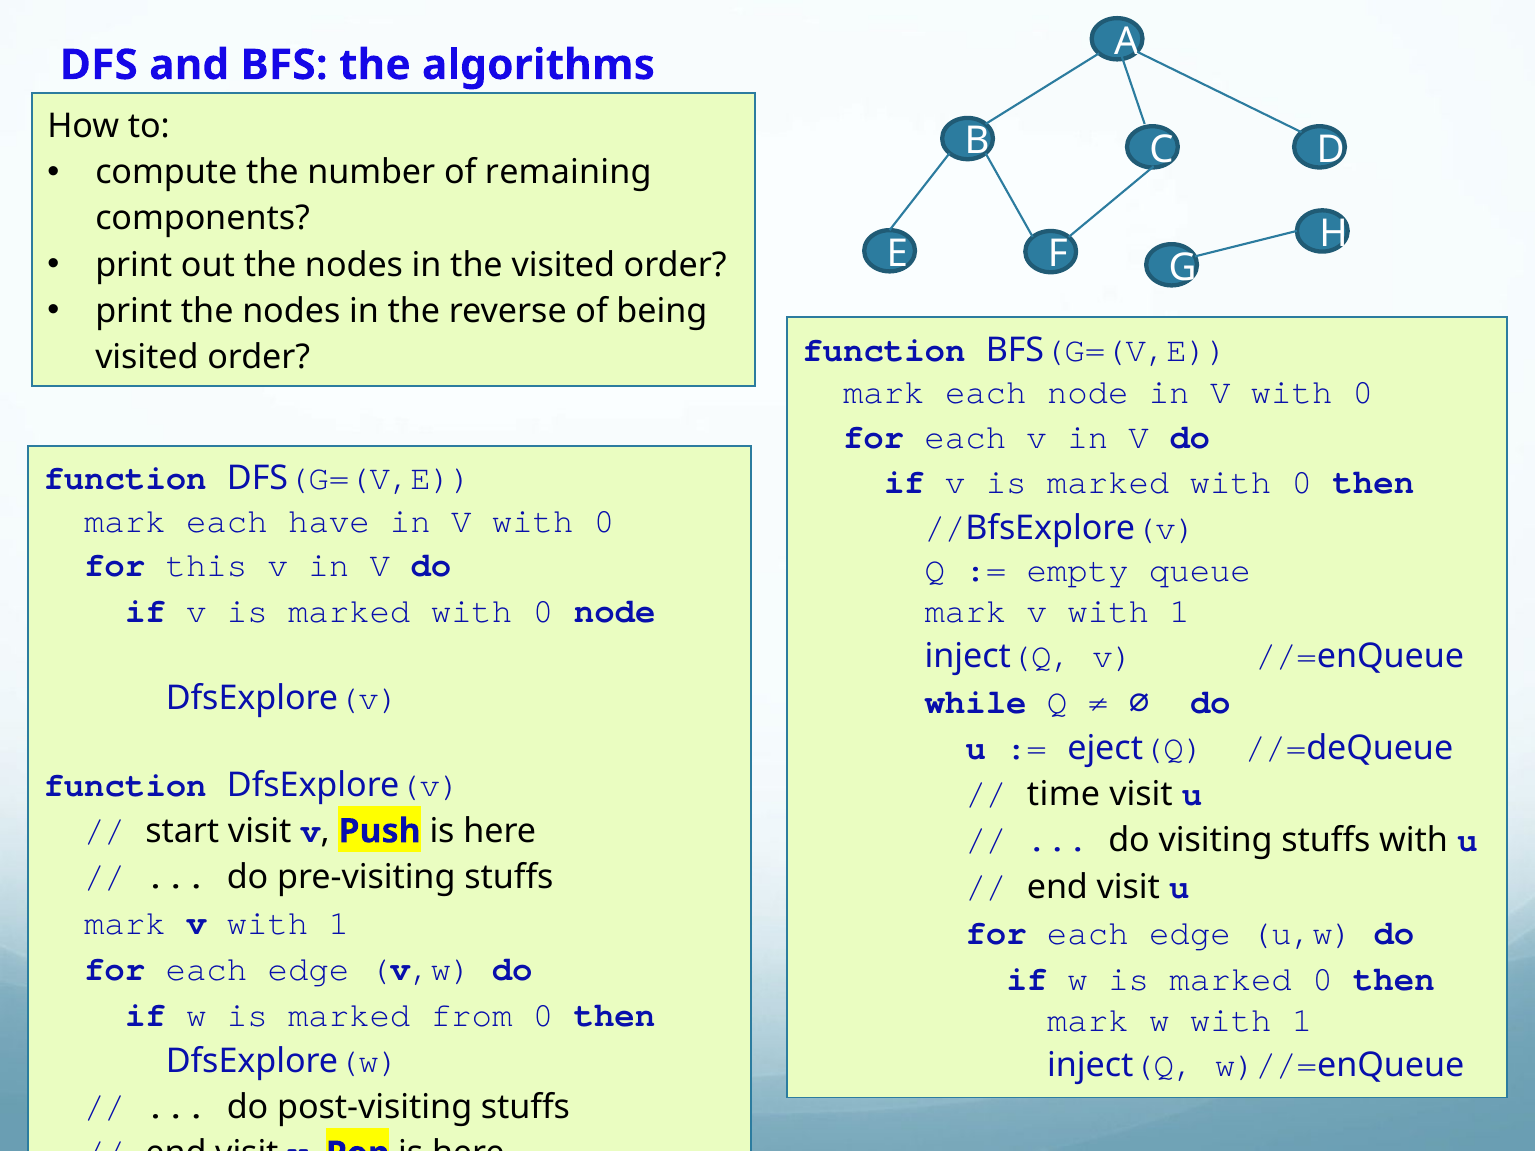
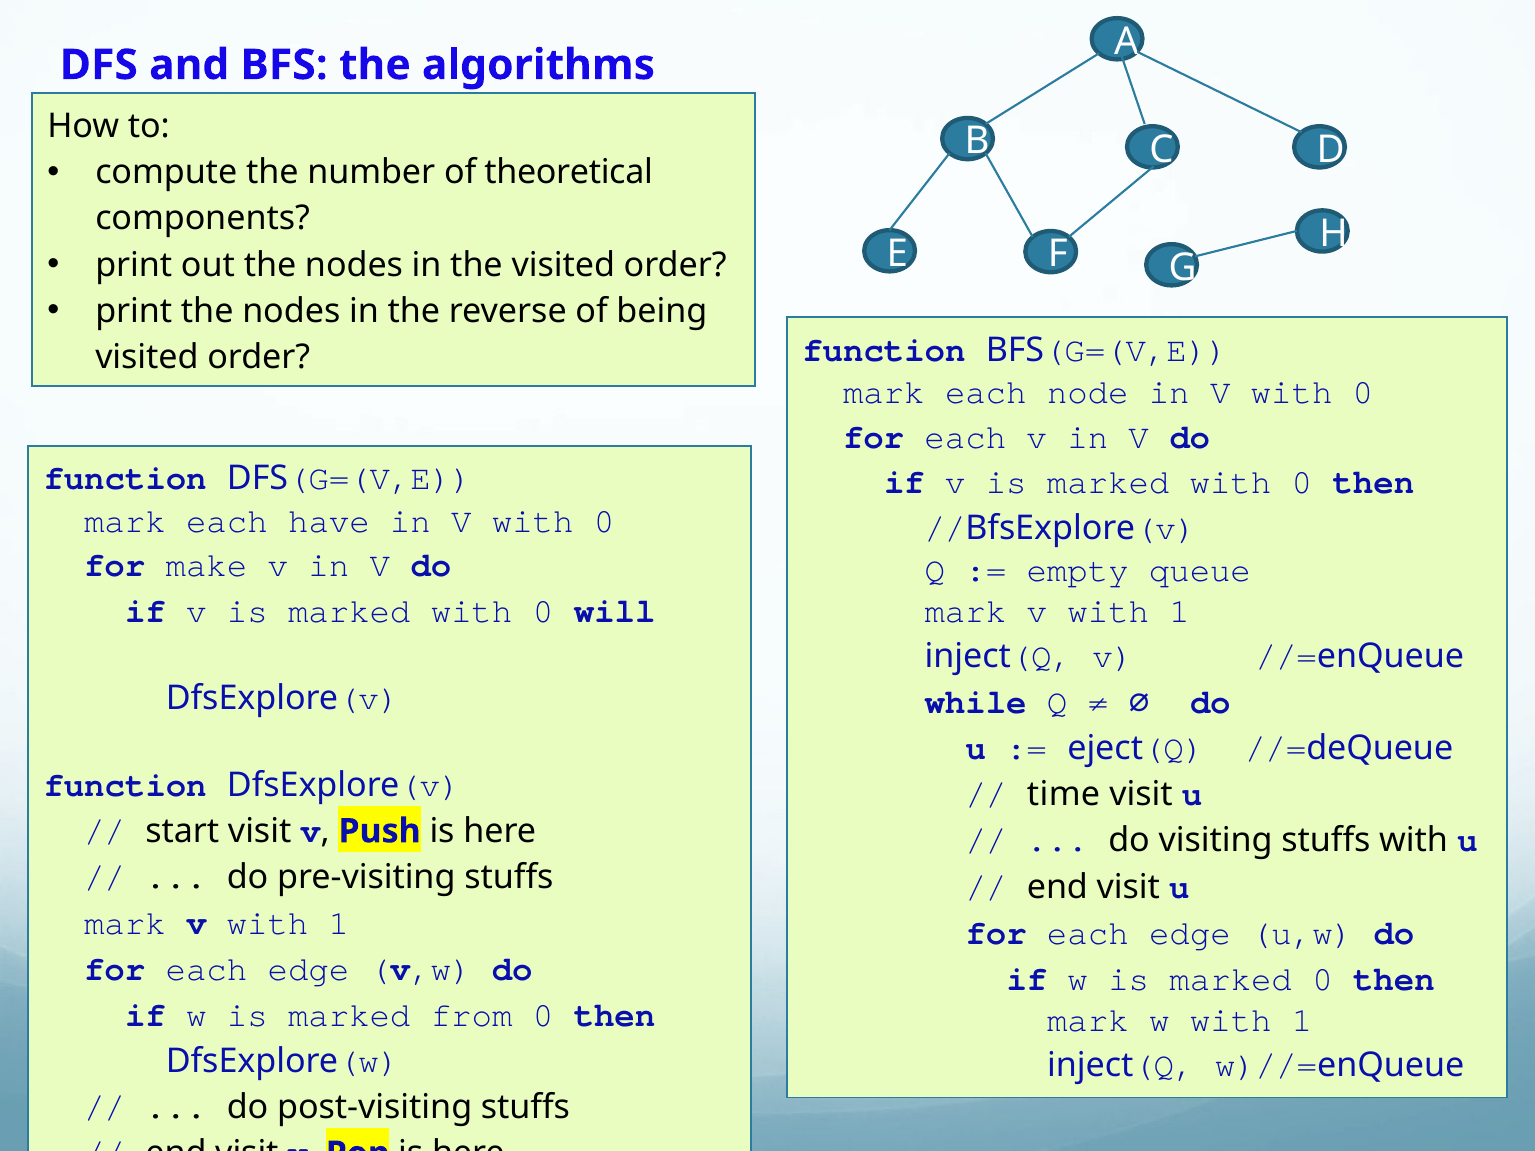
remaining: remaining -> theoretical (569, 172)
this: this -> make (206, 566)
0 node: node -> will (615, 612)
